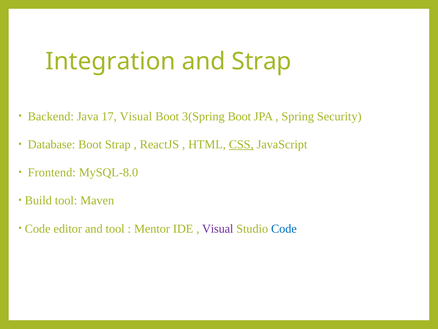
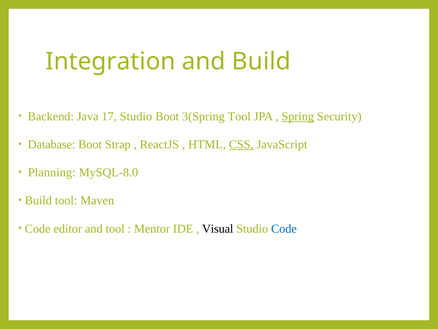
and Strap: Strap -> Build (261, 62)
17 Visual: Visual -> Studio (136, 116)
3(Spring Boot: Boot -> Tool (239, 116)
Spring underline: none -> present (298, 116)
Frontend: Frontend -> Planning (52, 172)
Visual colour: purple -> black (218, 228)
